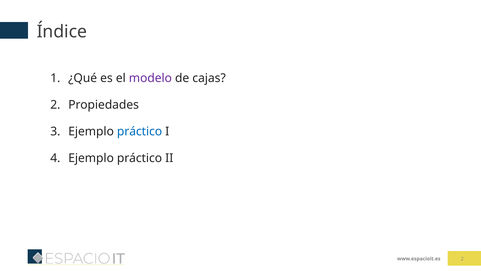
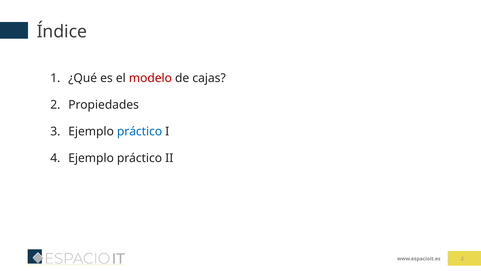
modelo colour: purple -> red (150, 78)
